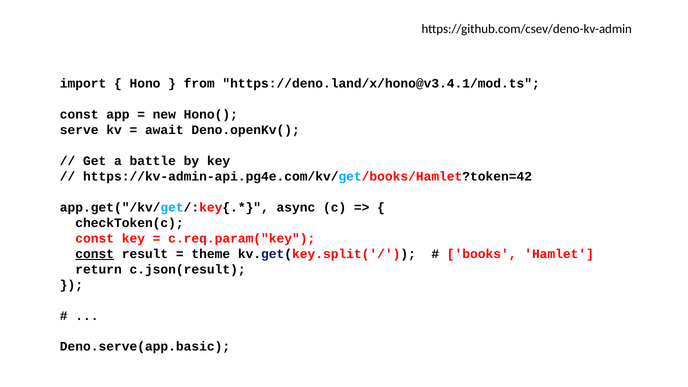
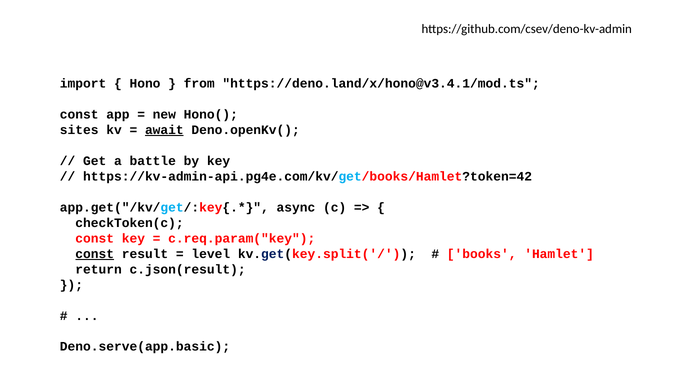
serve: serve -> sites (79, 130)
await underline: none -> present (164, 130)
theme: theme -> level (211, 254)
